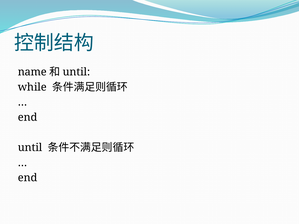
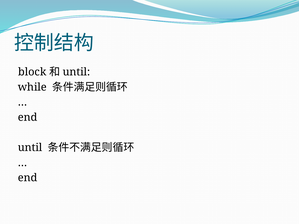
name: name -> block (32, 72)
